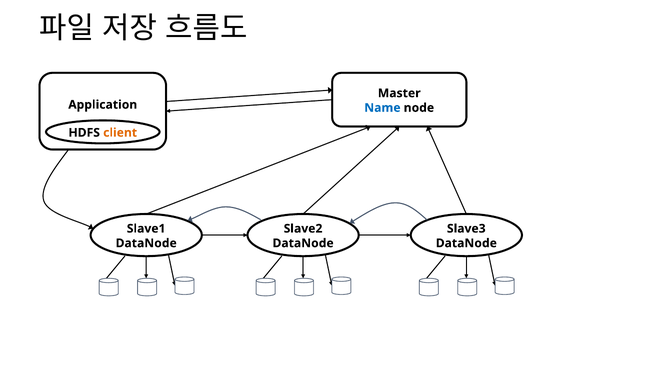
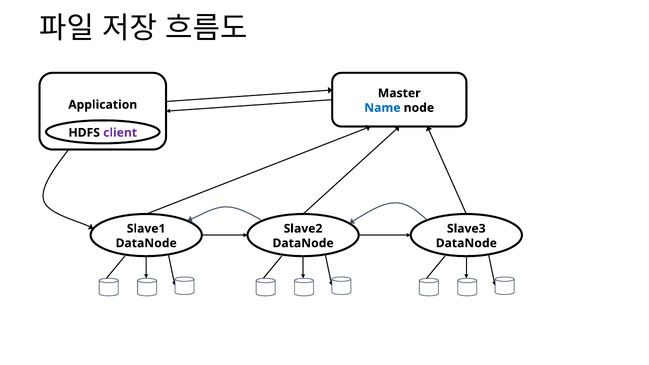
client colour: orange -> purple (120, 133)
